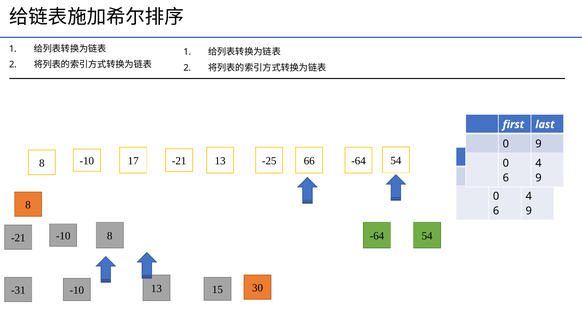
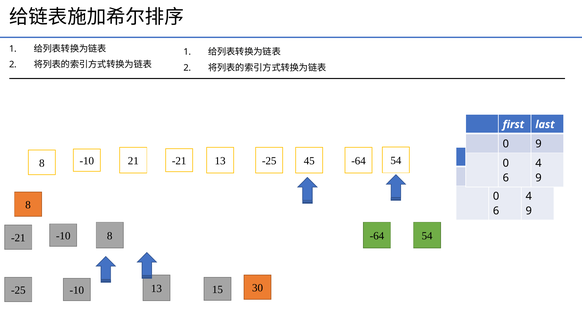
17: 17 -> 21 (133, 161)
66: 66 -> 45 (309, 161)
-31: -31 -> -25 (18, 290)
